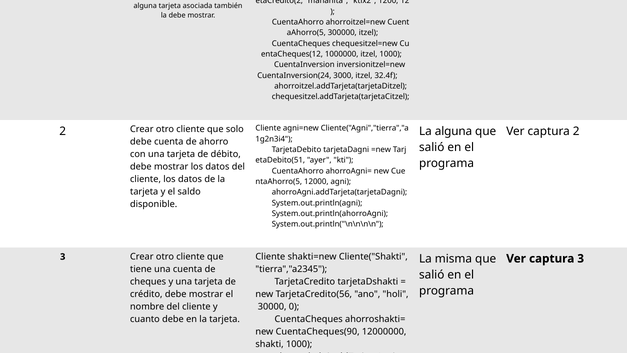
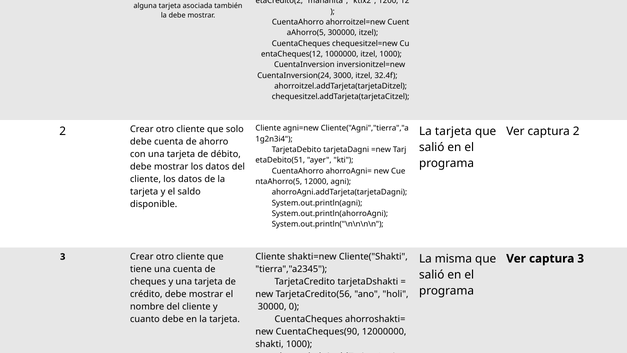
alguna: alguna -> tarjeta (453, 131)
